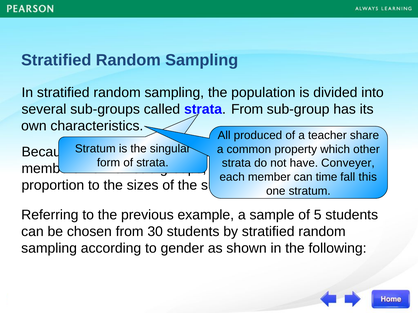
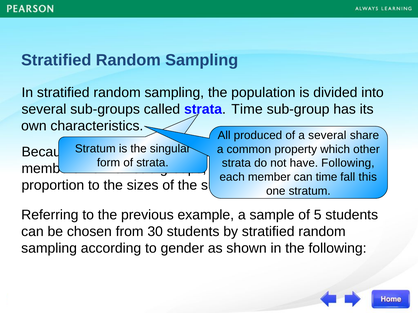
From: From -> Time (247, 109)
a teacher: teacher -> several (327, 136)
Conveyer: Conveyer -> Following (348, 163)
